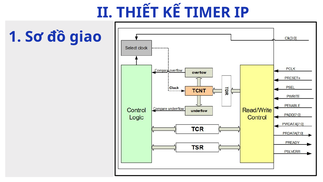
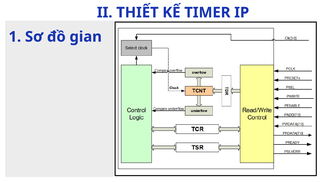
giao: giao -> gian (86, 37)
